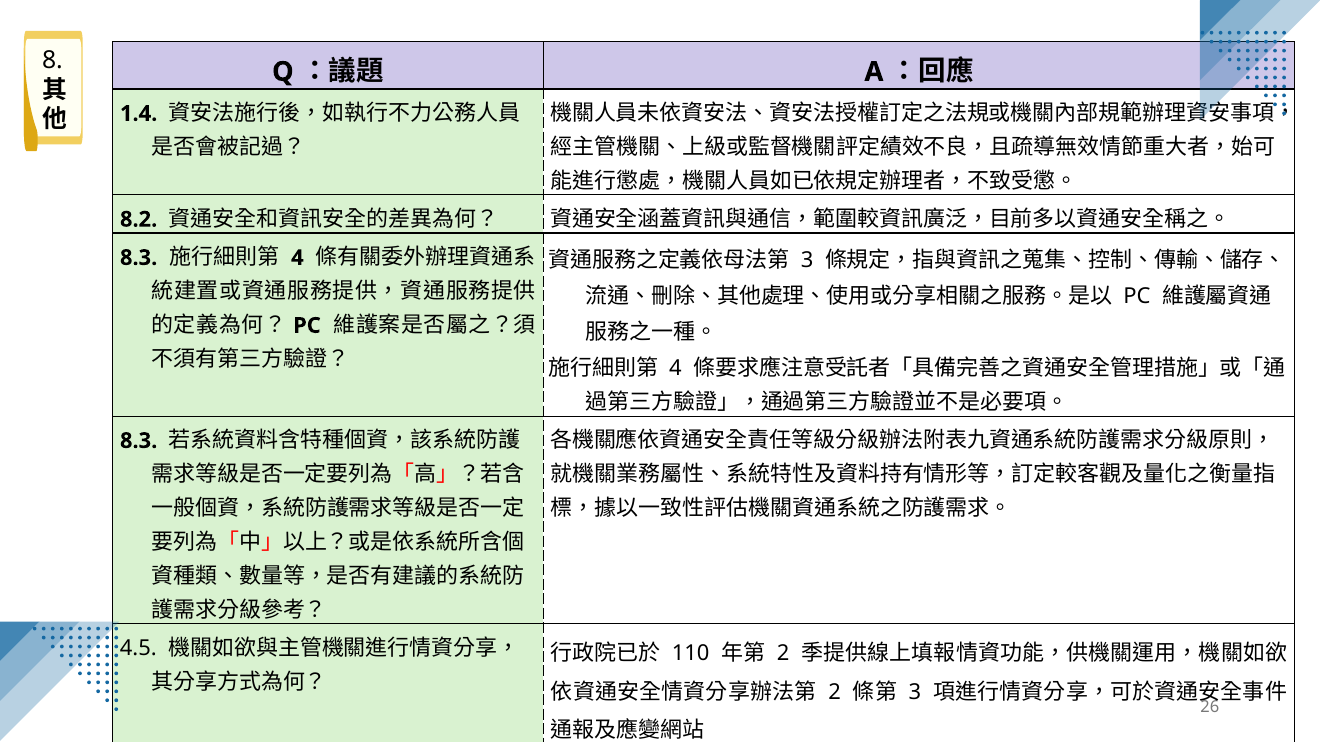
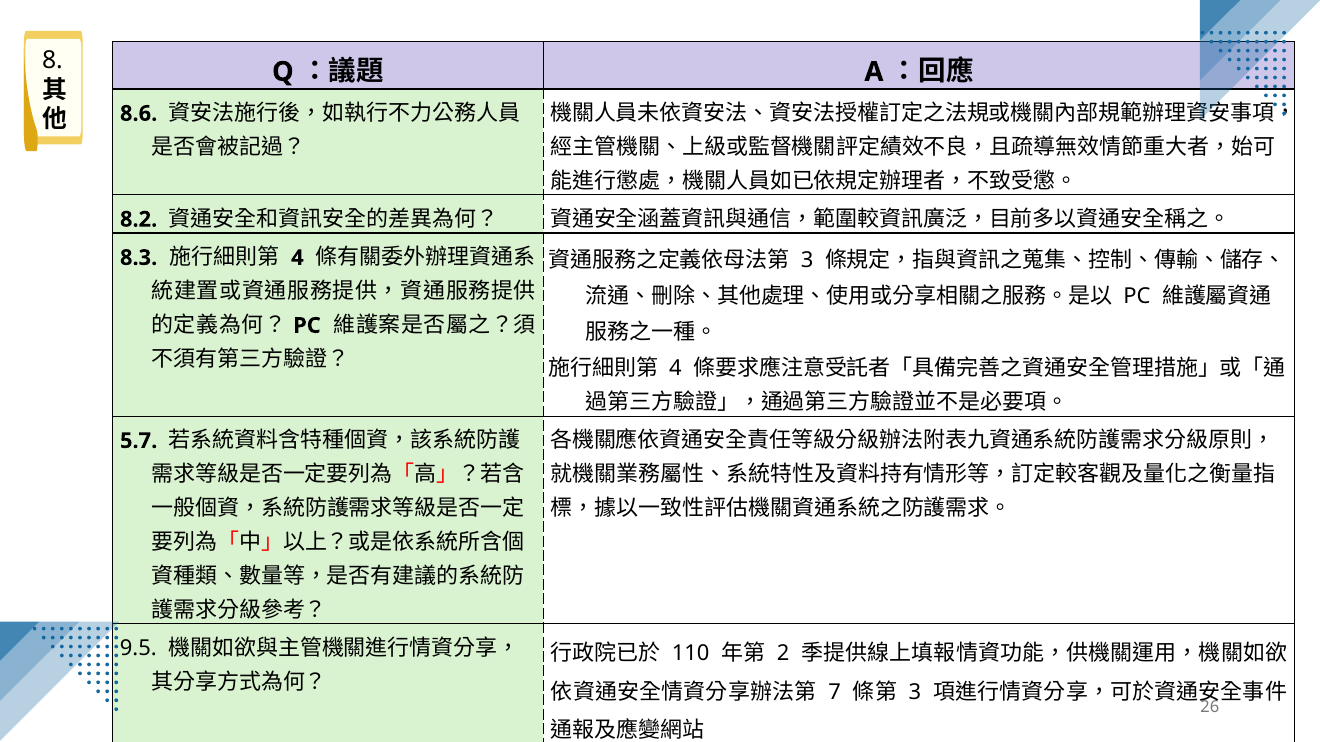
1.4: 1.4 -> 8.6 (139, 114)
8.3: 8.3 -> 5.7 (139, 441)
4.5: 4.5 -> 9.5 (138, 649)
2: 2 -> 7 (835, 692)
